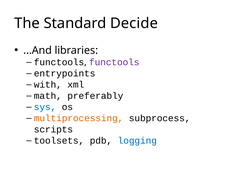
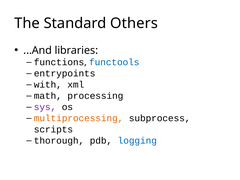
Decide: Decide -> Others (134, 23)
functools: functools -> functions (59, 62)
functools colour: purple -> blue (114, 62)
preferably: preferably -> processing (95, 96)
sys colour: blue -> purple (45, 107)
toolsets: toolsets -> thorough (59, 141)
